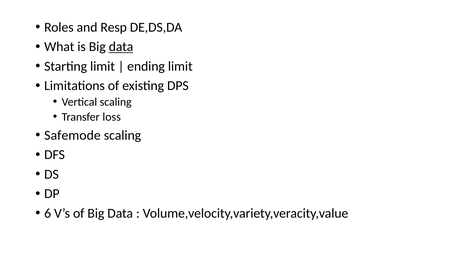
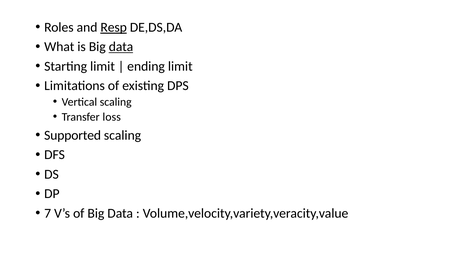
Resp underline: none -> present (114, 27)
Safemode: Safemode -> Supported (73, 135)
6: 6 -> 7 (48, 213)
